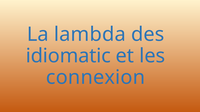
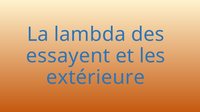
idiomatic: idiomatic -> essayent (68, 56)
connexion: connexion -> extérieure (96, 78)
